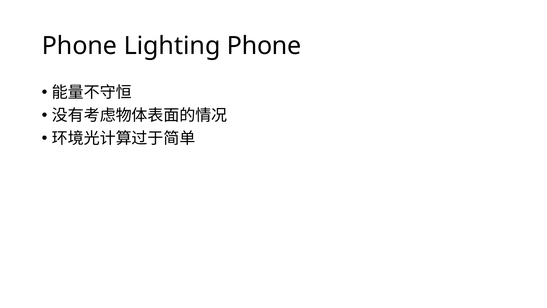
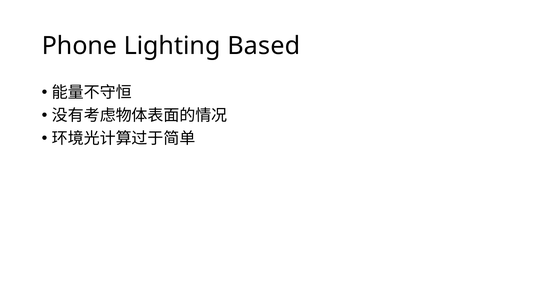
Lighting Phone: Phone -> Based (264, 46)
